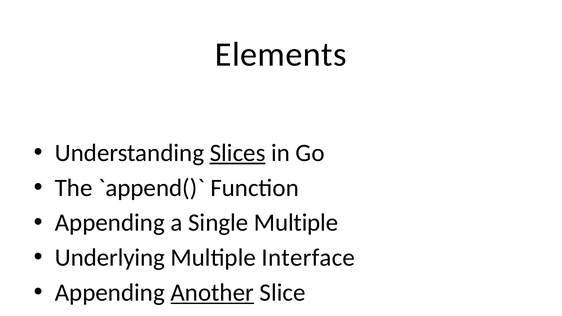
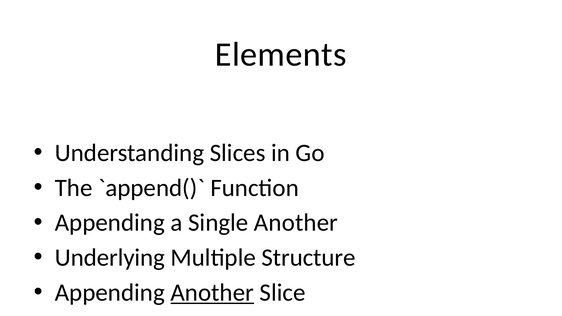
Slices underline: present -> none (238, 153)
Single Multiple: Multiple -> Another (296, 223)
Interface: Interface -> Structure (309, 258)
